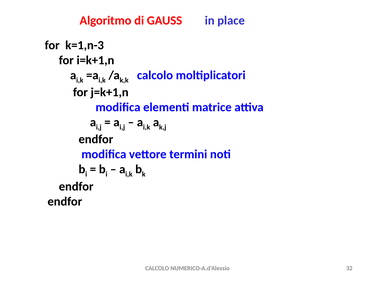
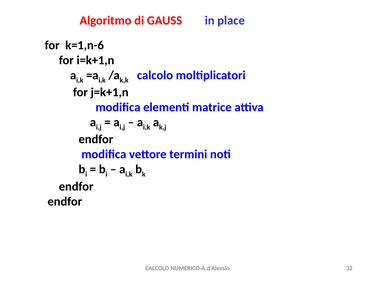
k=1,n-3: k=1,n-3 -> k=1,n-6 (85, 45)
